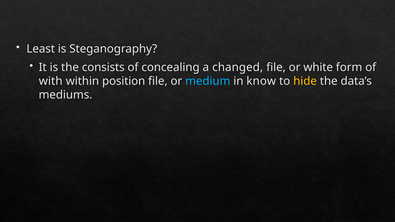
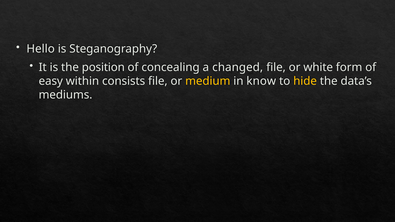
Least: Least -> Hello (41, 49)
consists: consists -> position (103, 67)
with: with -> easy (51, 81)
position: position -> consists (124, 81)
medium colour: light blue -> yellow (208, 81)
